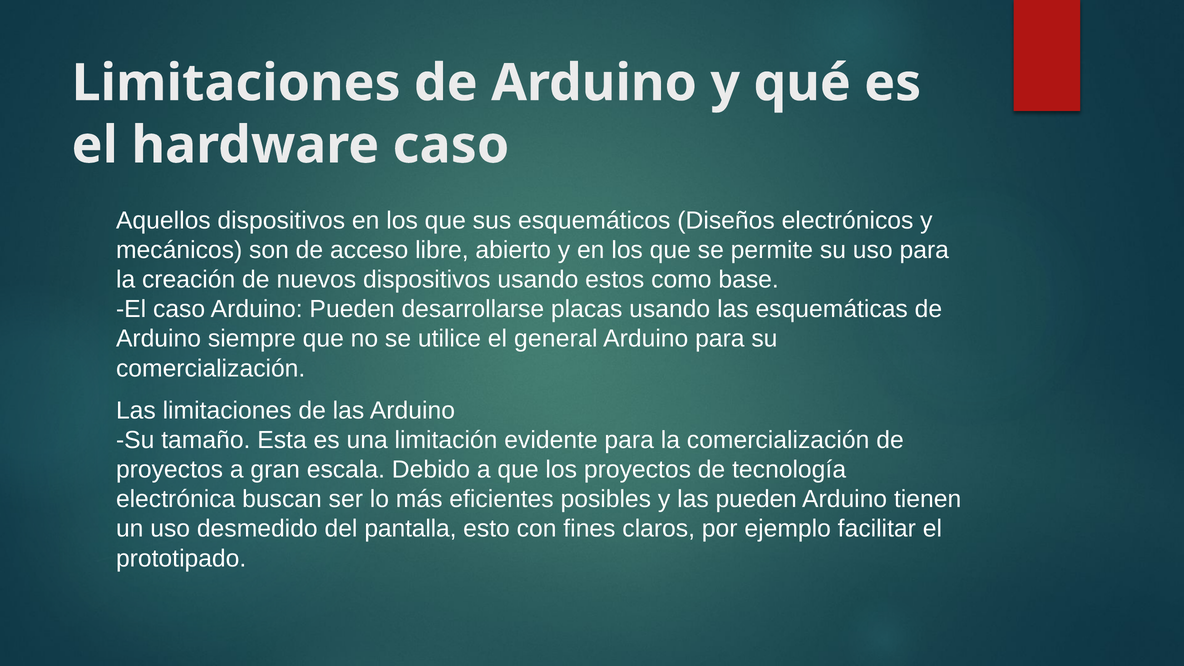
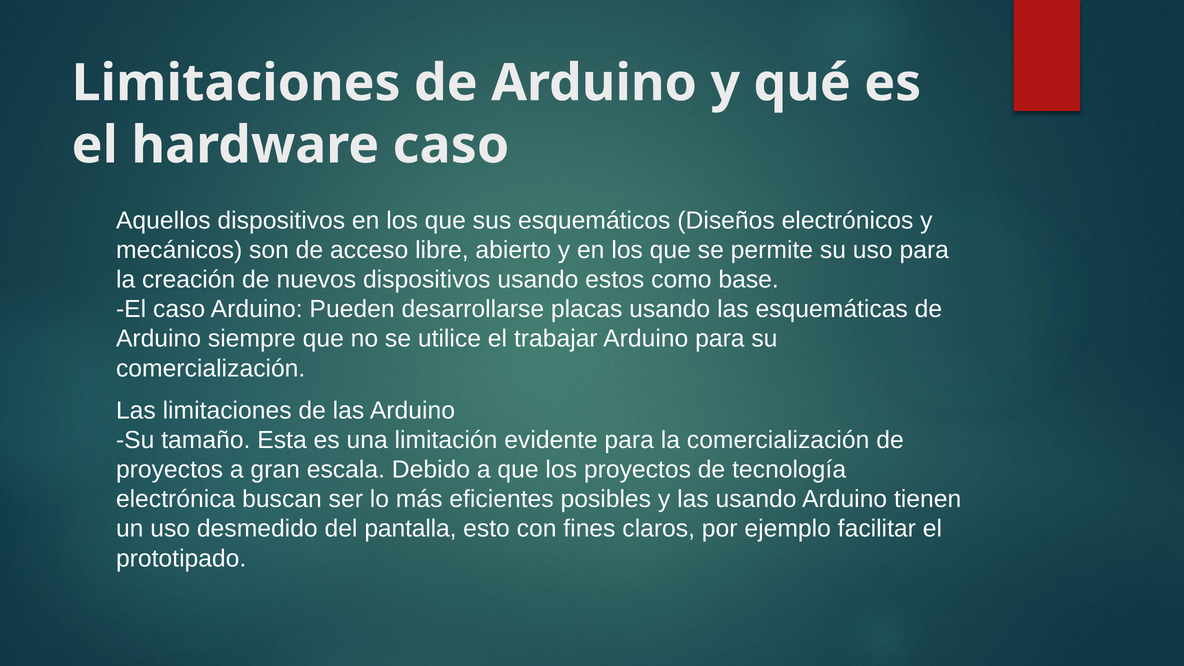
general: general -> trabajar (556, 339)
las pueden: pueden -> usando (756, 499)
